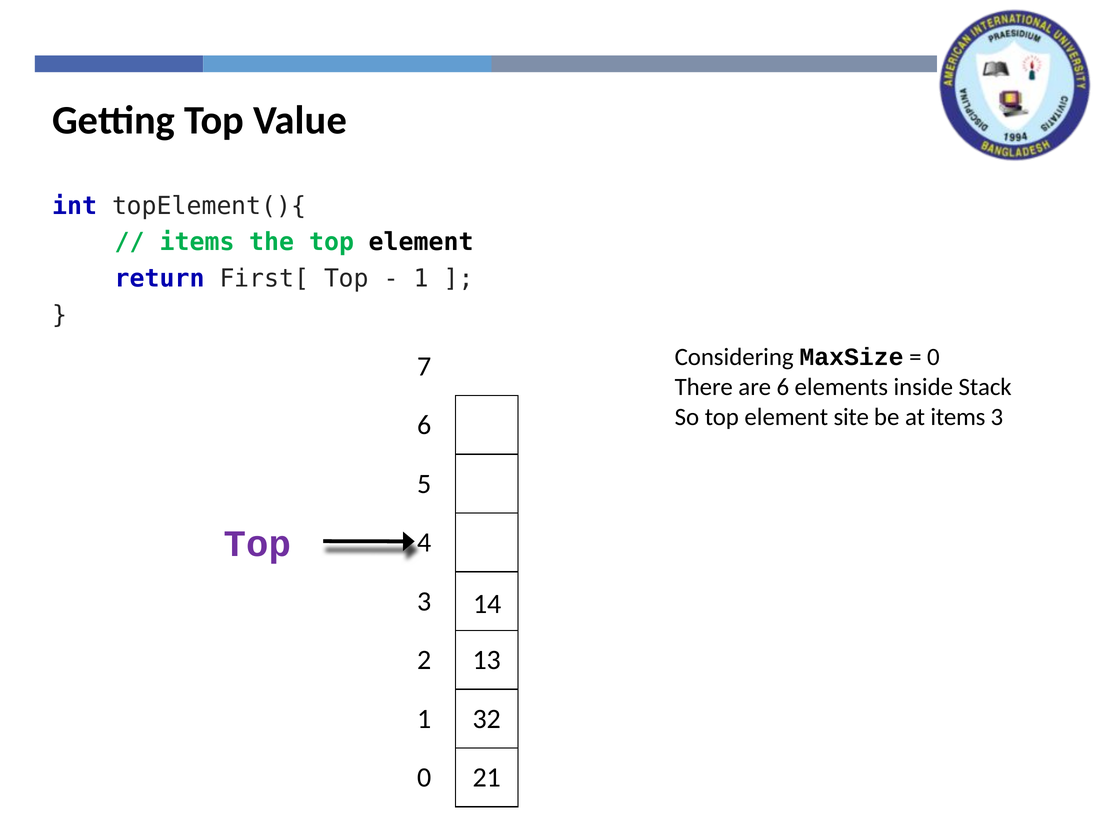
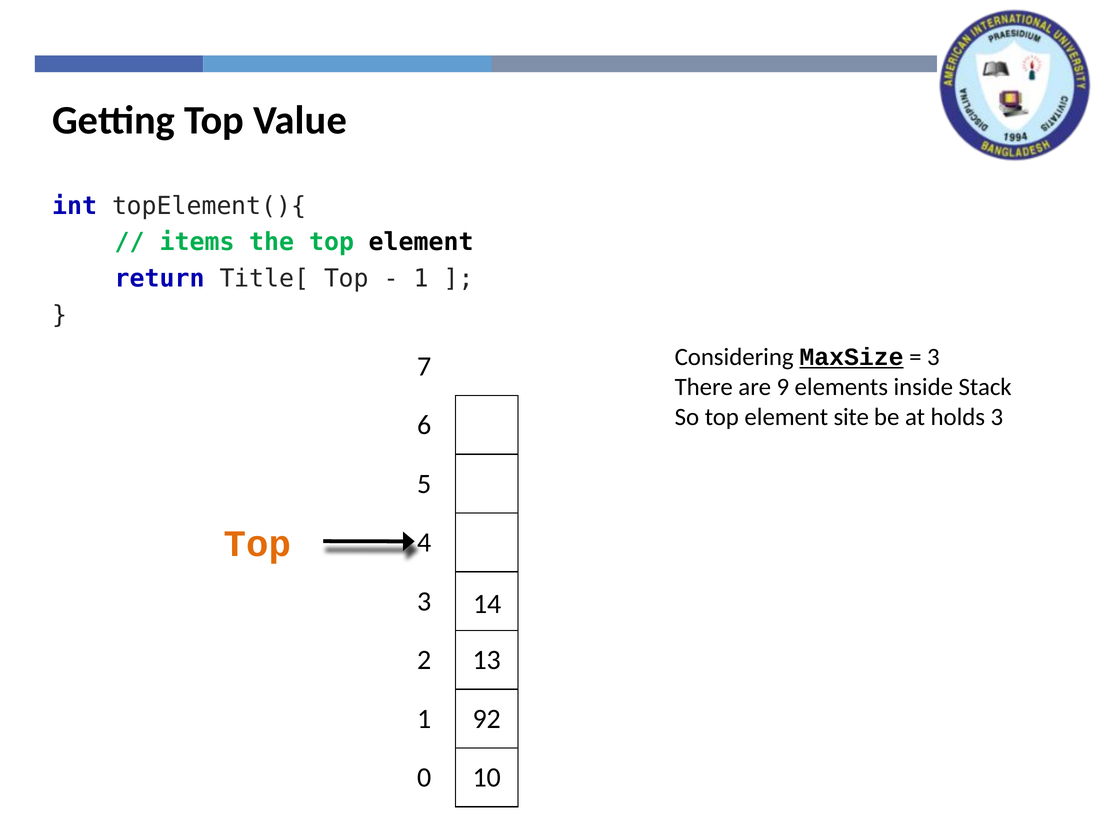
First[: First[ -> Title[ (264, 279)
MaxSize underline: none -> present (851, 357)
0: 0 -> 3 (933, 357)
are 6: 6 -> 9 (783, 387)
at items: items -> holds (958, 417)
Top colour: purple -> orange (257, 544)
32: 32 -> 92 (487, 719)
21: 21 -> 10 (487, 778)
